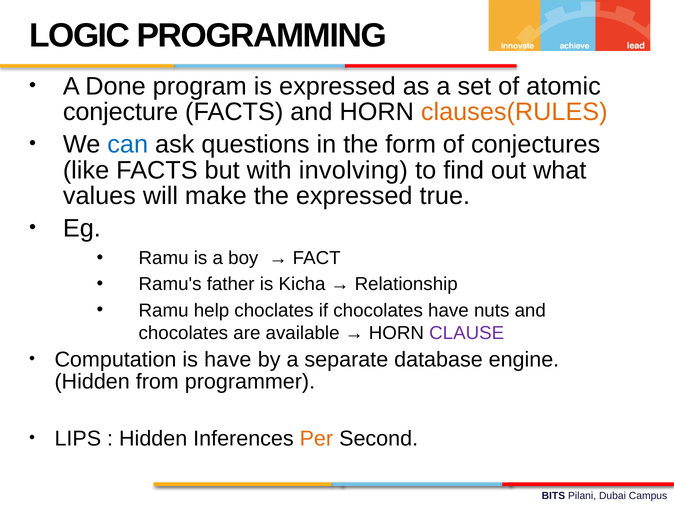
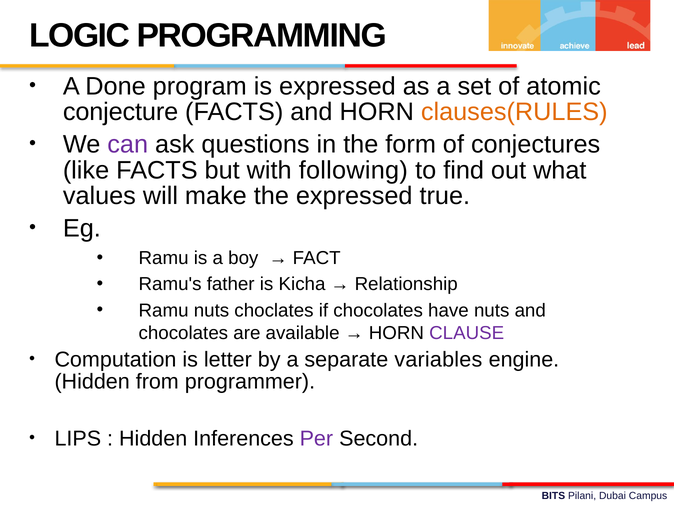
can colour: blue -> purple (128, 145)
involving: involving -> following (353, 170)
Ramu help: help -> nuts (211, 311)
is have: have -> letter (228, 360)
database: database -> variables (438, 360)
Per colour: orange -> purple (316, 439)
